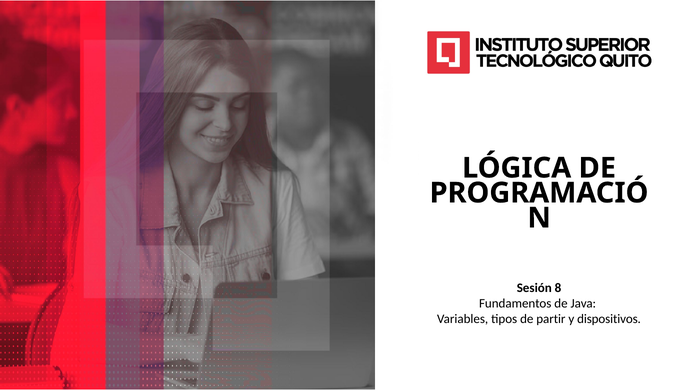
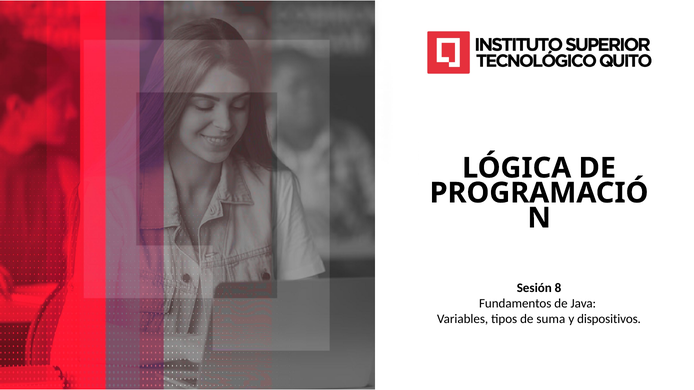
partir: partir -> suma (551, 319)
